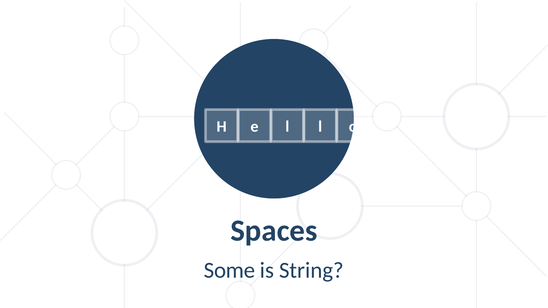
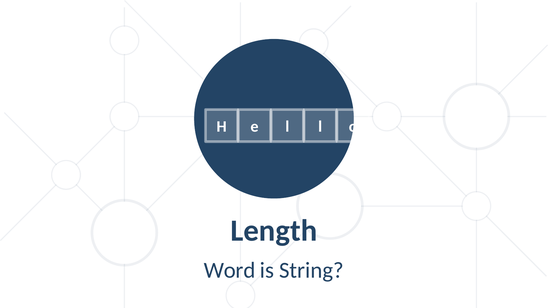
Spaces: Spaces -> Length (274, 231)
Some: Some -> Word (230, 271)
